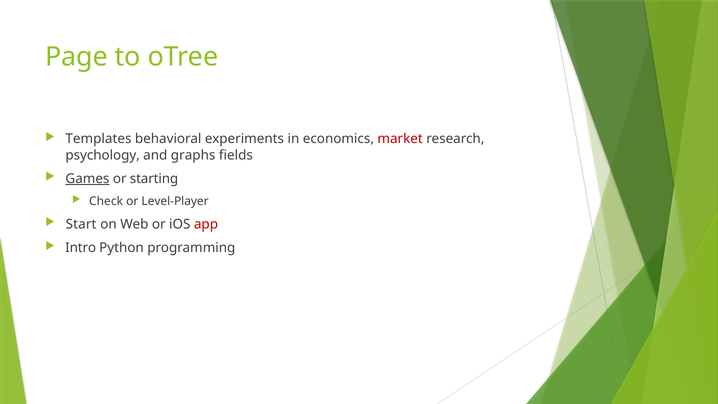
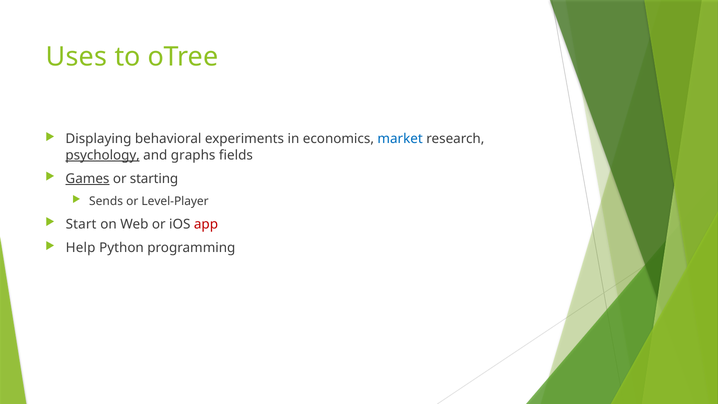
Page: Page -> Uses (76, 57)
Templates: Templates -> Displaying (98, 139)
market colour: red -> blue (400, 139)
psychology underline: none -> present (103, 155)
Check: Check -> Sends (106, 201)
Intro: Intro -> Help (81, 248)
